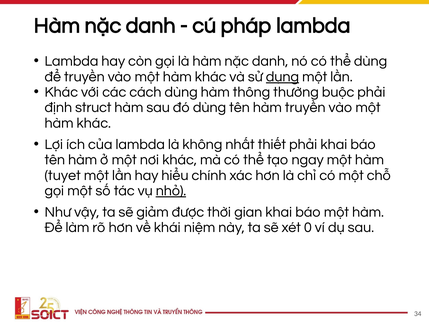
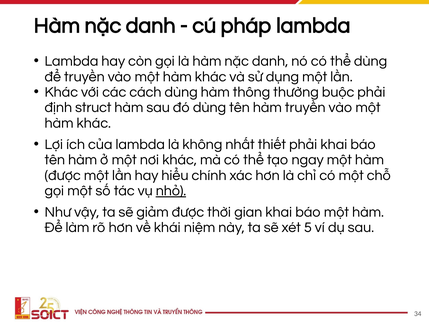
dụng underline: present -> none (282, 77)
tuyet: tuyet -> được (63, 175)
0: 0 -> 5 (308, 227)
